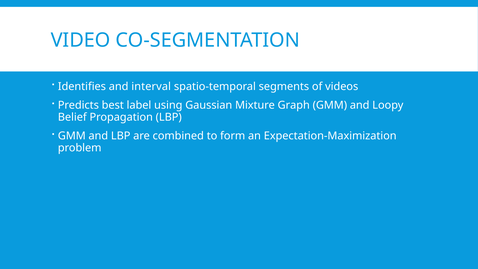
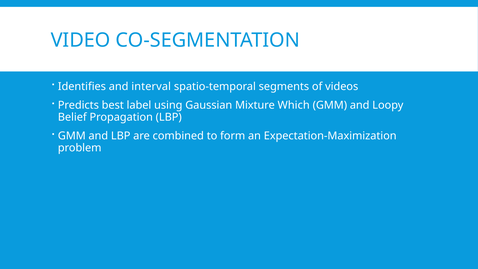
Graph: Graph -> Which (294, 105)
